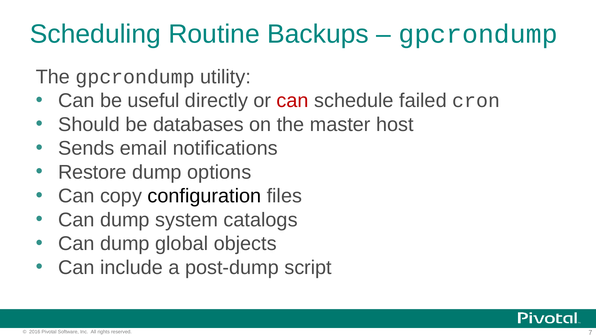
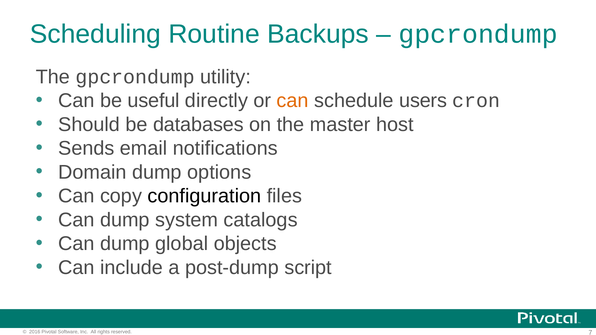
can colour: red -> orange (293, 101)
failed: failed -> users (423, 101)
Restore: Restore -> Domain (92, 172)
